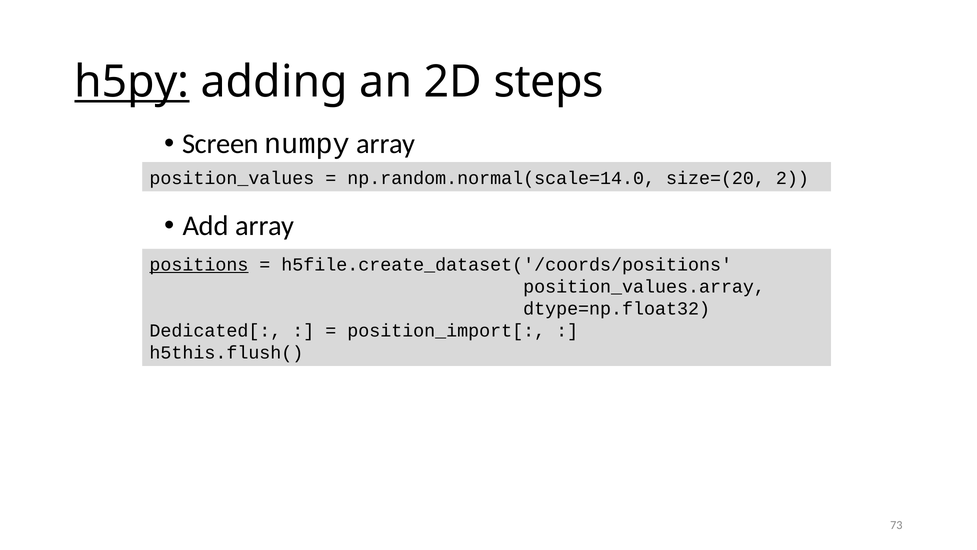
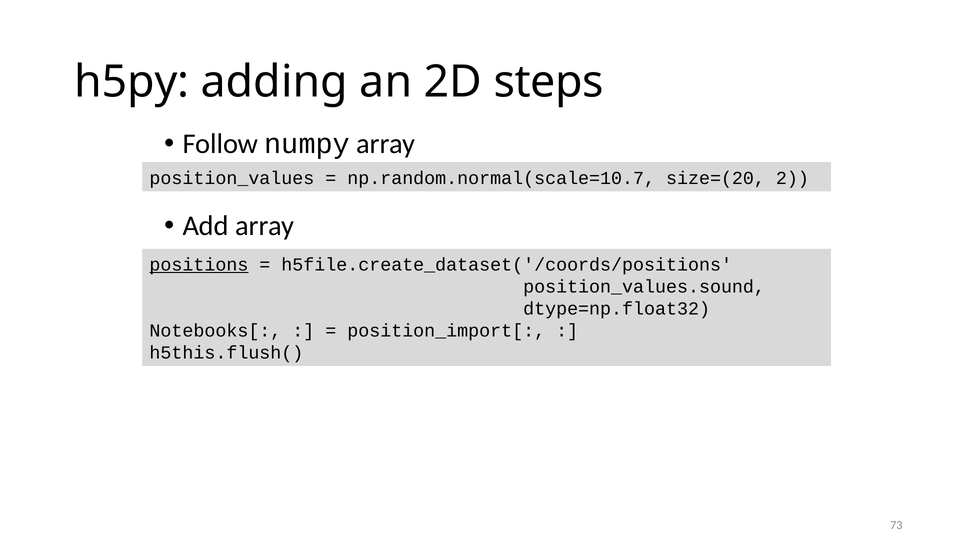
h5py underline: present -> none (132, 82)
Screen: Screen -> Follow (220, 144)
np.random.normal(scale=14.0: np.random.normal(scale=14.0 -> np.random.normal(scale=10.7 (501, 178)
position_values.array: position_values.array -> position_values.sound (644, 286)
Dedicated[: Dedicated[ -> Notebooks[ (215, 330)
